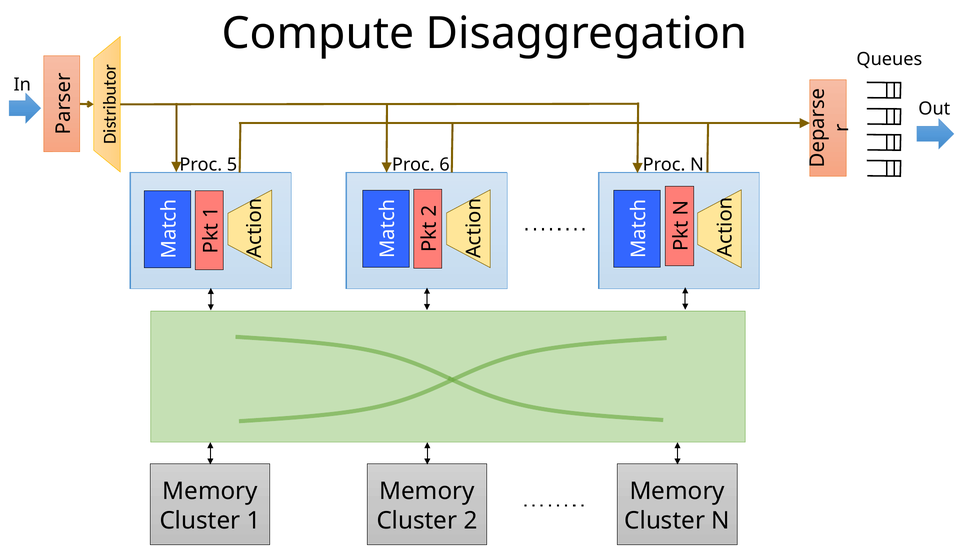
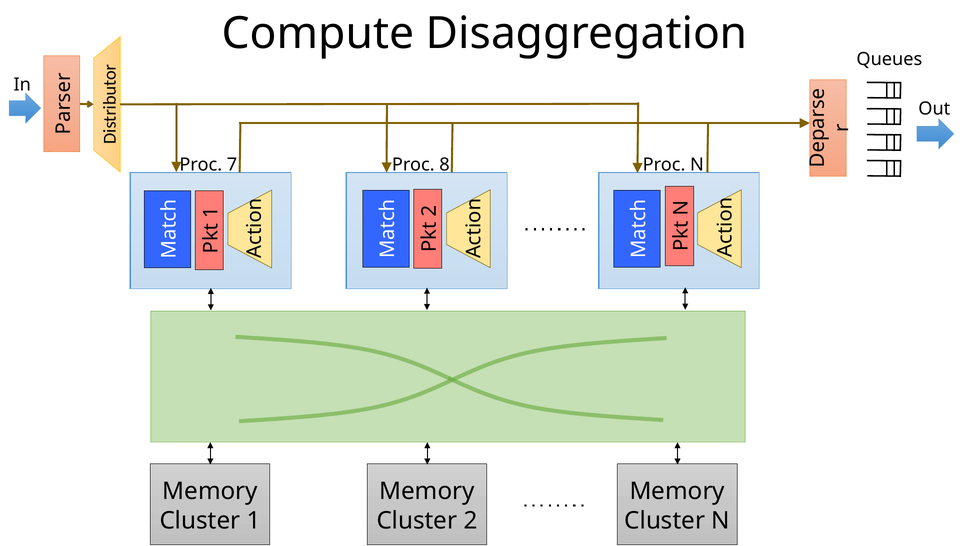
5: 5 -> 7 (232, 165)
6: 6 -> 8 (445, 165)
